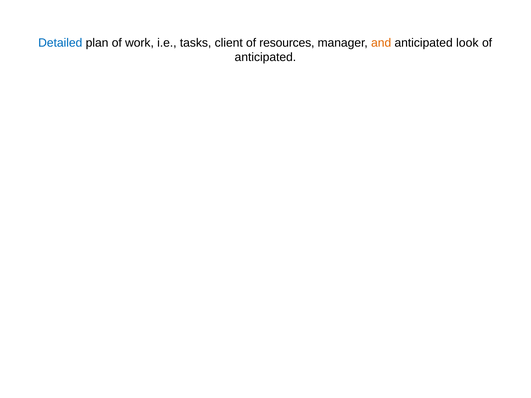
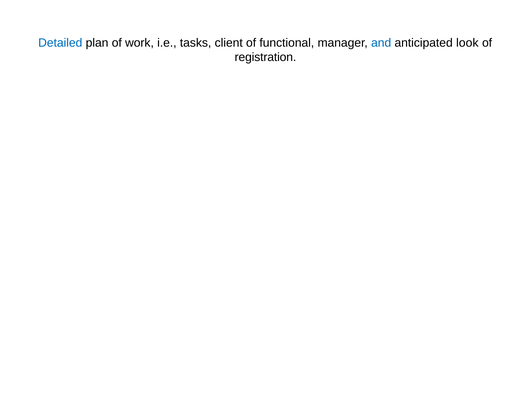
resources: resources -> functional (287, 43)
and colour: orange -> blue (381, 43)
anticipated: anticipated -> registration (265, 57)
